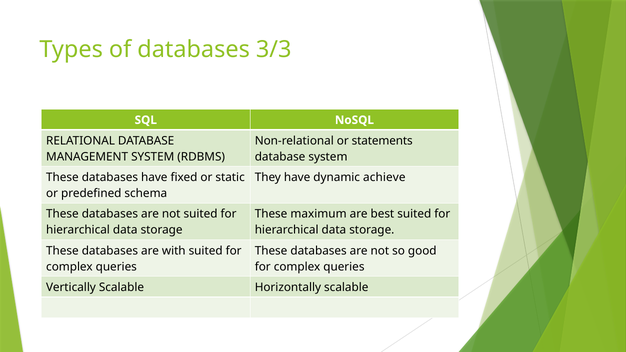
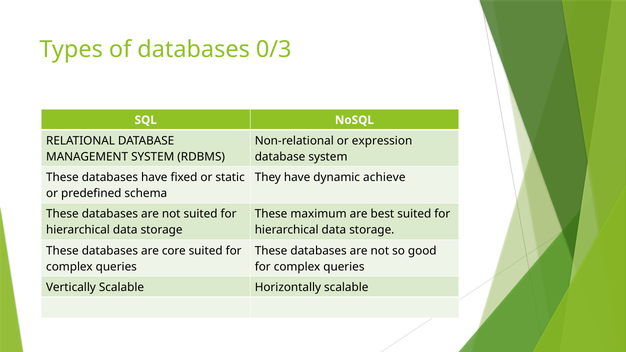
3/3: 3/3 -> 0/3 (274, 49)
statements: statements -> expression (382, 141)
with: with -> core (174, 251)
